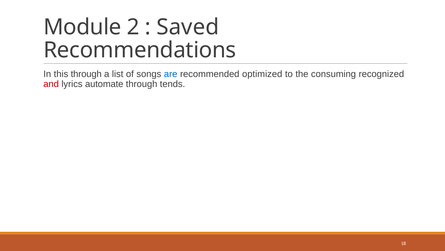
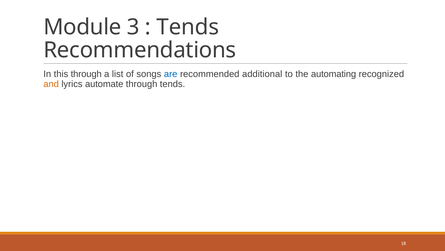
2: 2 -> 3 (133, 27)
Saved: Saved -> Tends (188, 27)
optimized: optimized -> additional (262, 74)
consuming: consuming -> automating (334, 74)
and colour: red -> orange (51, 84)
